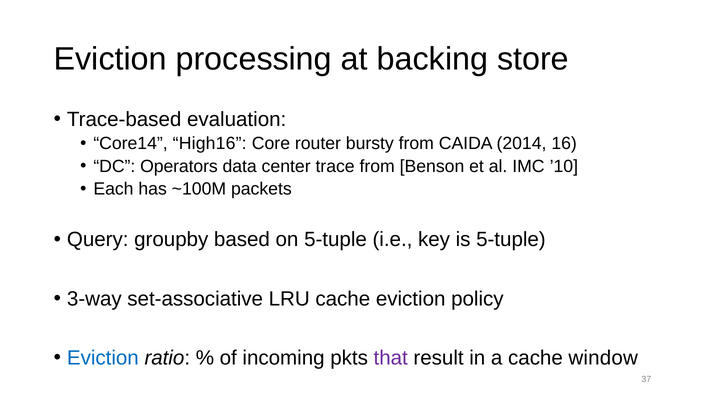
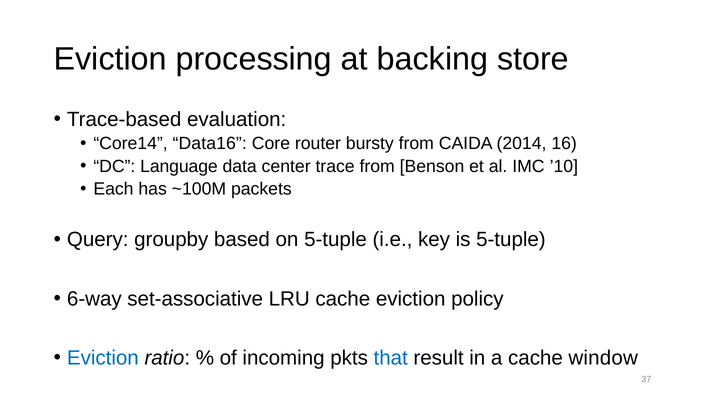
High16: High16 -> Data16 (210, 143)
Operators: Operators -> Language (179, 166)
3-way: 3-way -> 6-way (94, 298)
that colour: purple -> blue (391, 357)
